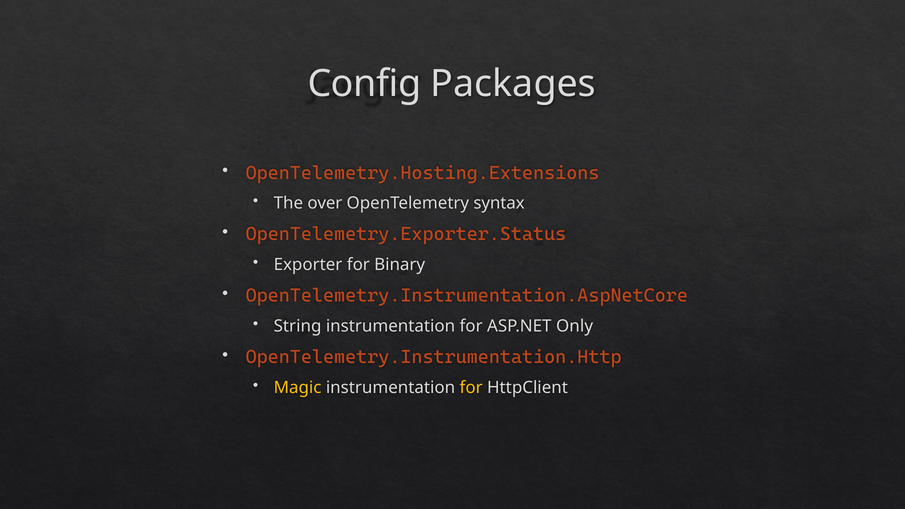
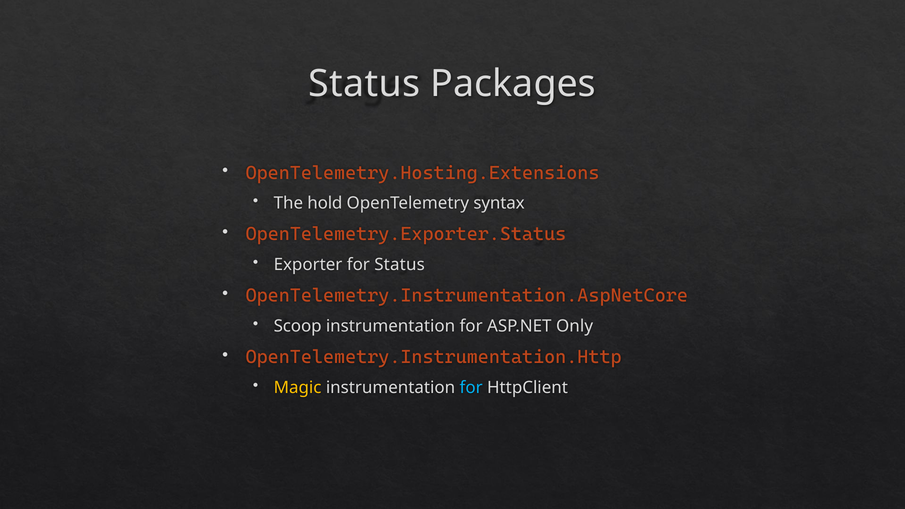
Config: Config -> Status (364, 84)
over: over -> hold (325, 203)
for Binary: Binary -> Status (400, 265)
String: String -> Scoop (298, 326)
for colour: yellow -> light blue (471, 388)
